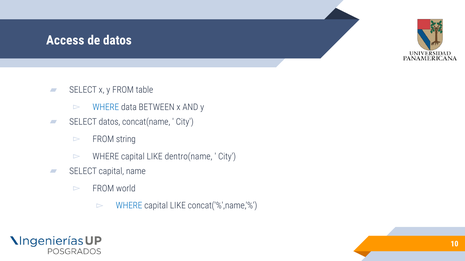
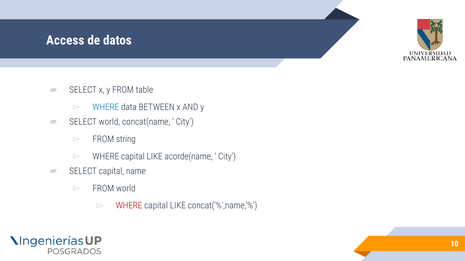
SELECT datos: datos -> world (109, 122)
dentro(name: dentro(name -> acorde(name (189, 157)
WHERE colour: blue -> red (129, 206)
